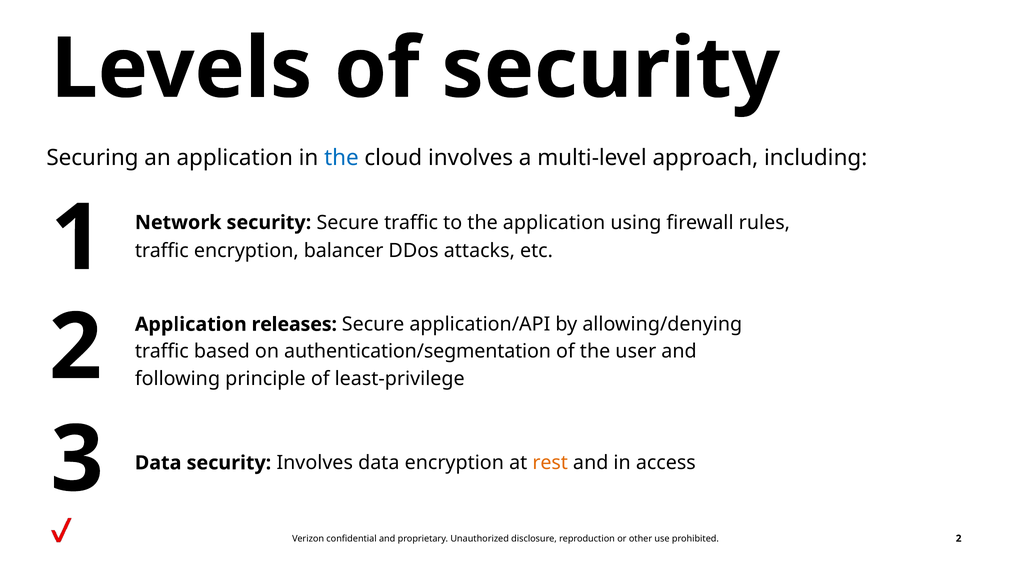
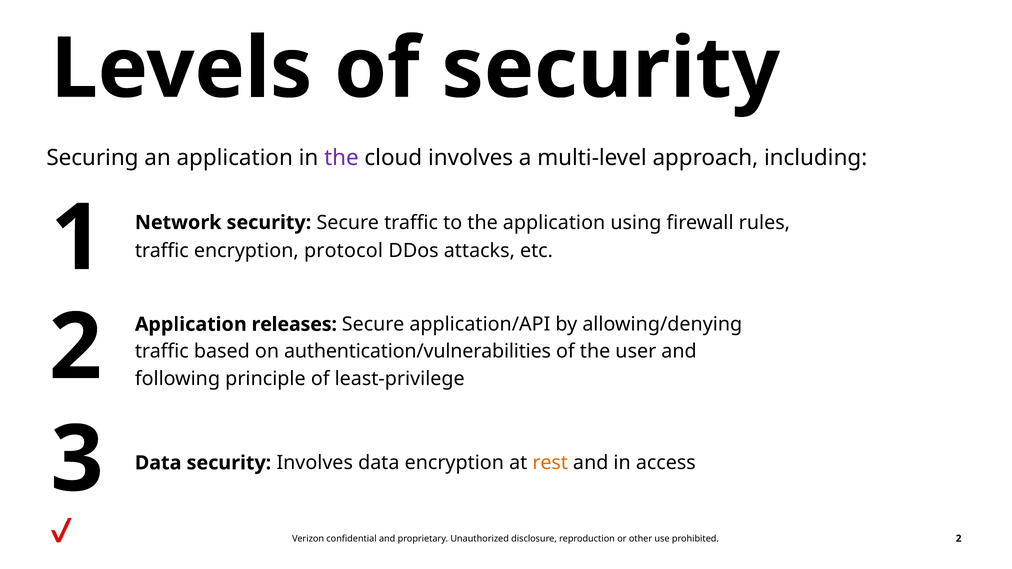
the colour: blue -> purple (341, 158)
balancer: balancer -> protocol (343, 251)
authentication/segmentation: authentication/segmentation -> authentication/vulnerabilities (418, 352)
